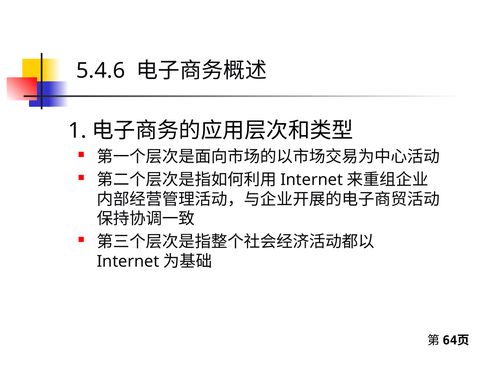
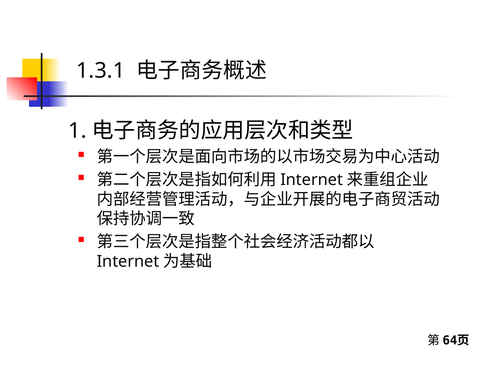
5.4.6: 5.4.6 -> 1.3.1 (101, 71)
